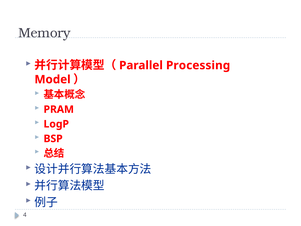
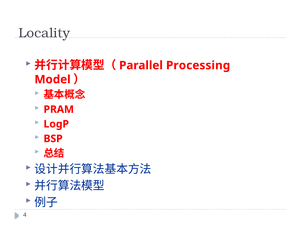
Memory: Memory -> Locality (44, 33)
